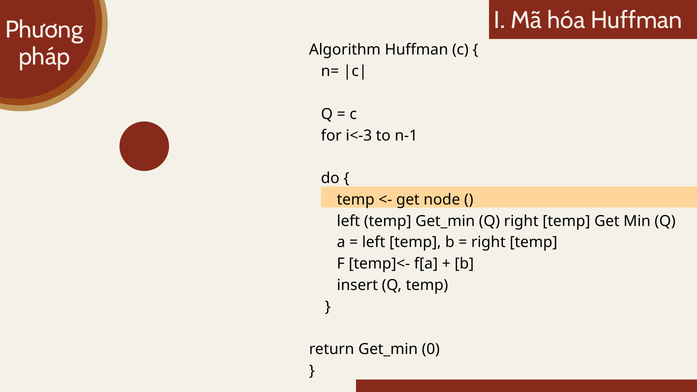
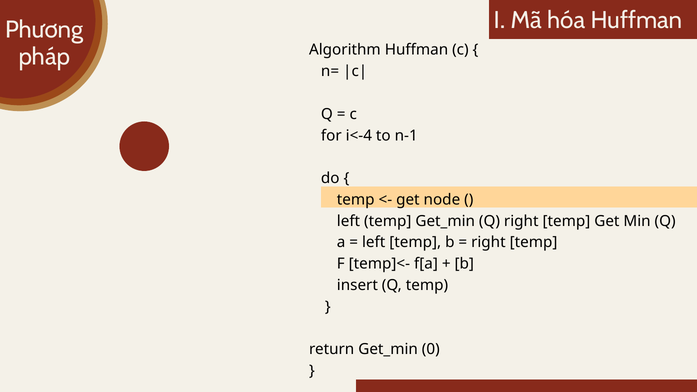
i<-3: i<-3 -> i<-4 (359, 136)
